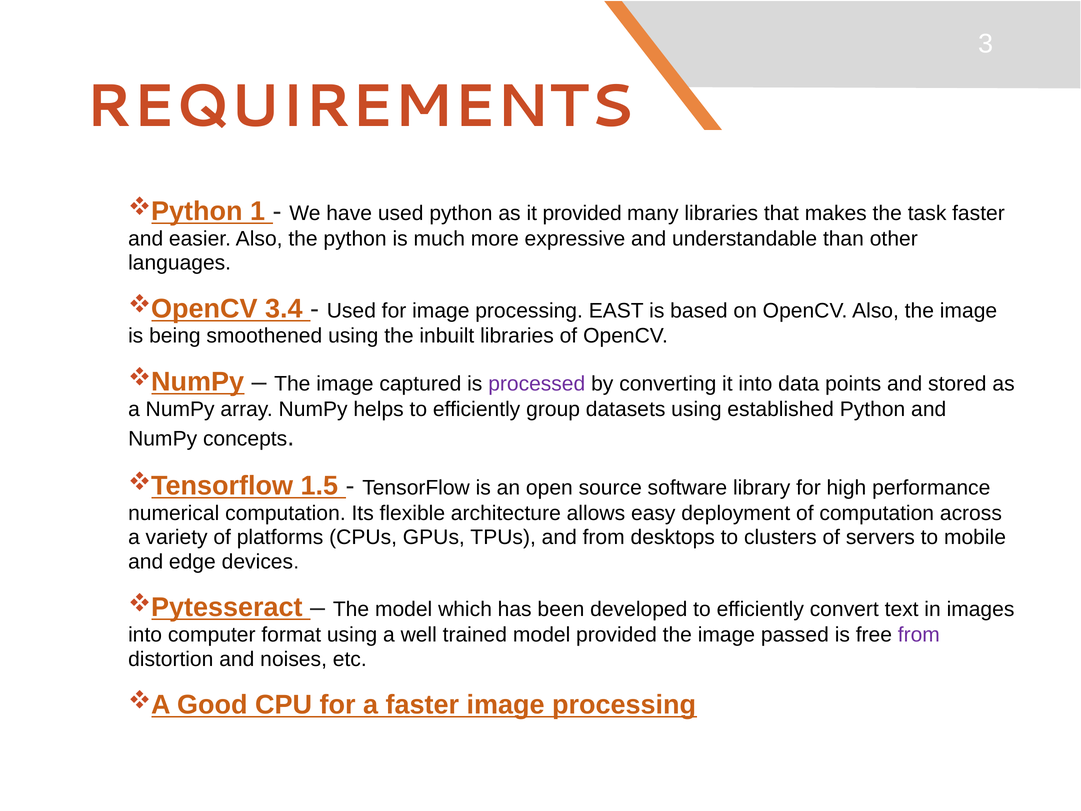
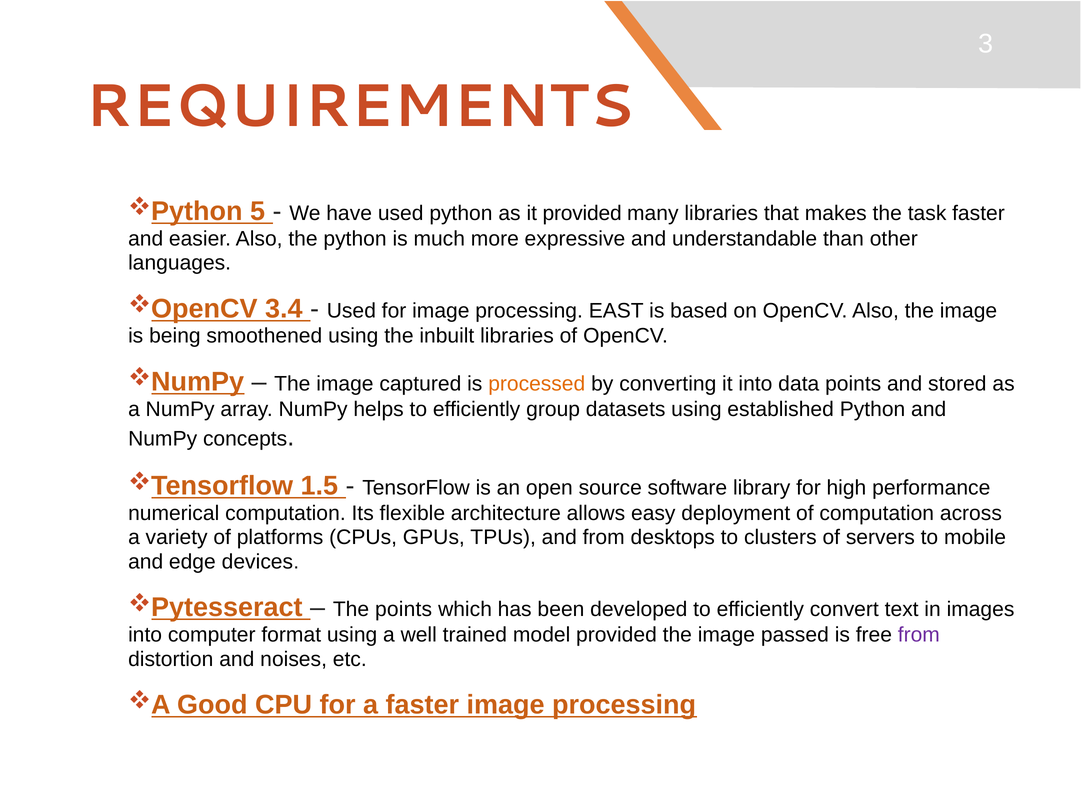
1: 1 -> 5 (258, 211)
processed colour: purple -> orange (537, 384)
The model: model -> points (404, 609)
